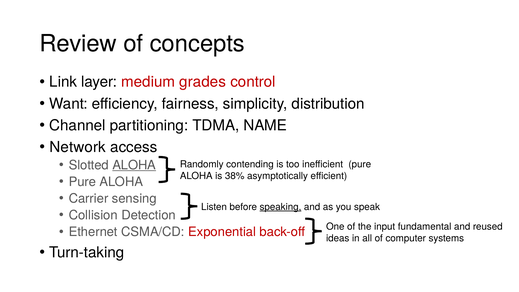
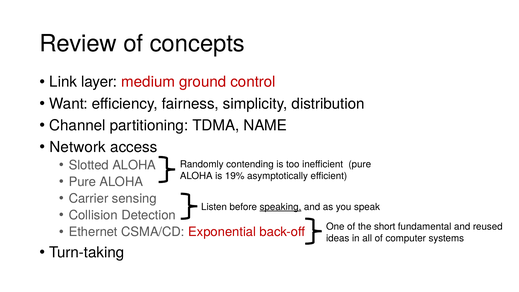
grades: grades -> ground (203, 82)
ALOHA underline: present -> none (134, 165)
38%: 38% -> 19% (235, 176)
input: input -> short (385, 227)
